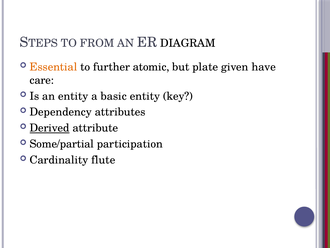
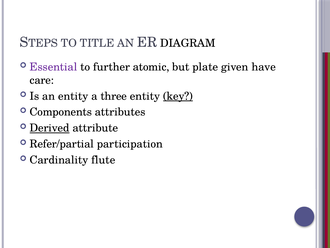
FROM: FROM -> TITLE (97, 43)
Essential colour: orange -> purple (53, 67)
basic: basic -> three (114, 96)
key underline: none -> present (178, 96)
Dependency: Dependency -> Components (61, 112)
Some/partial: Some/partial -> Refer/partial (62, 144)
